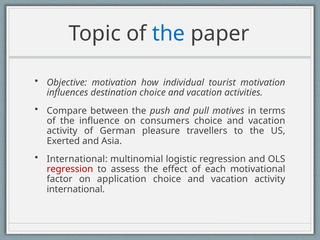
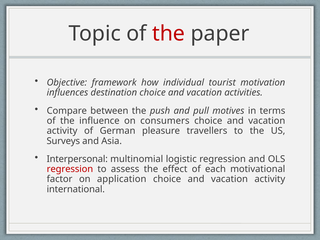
the colour: blue -> red (169, 33)
Objective motivation: motivation -> framework (114, 83)
Exerted: Exerted -> Surveys (63, 141)
International: International -> Interpersonal (77, 159)
